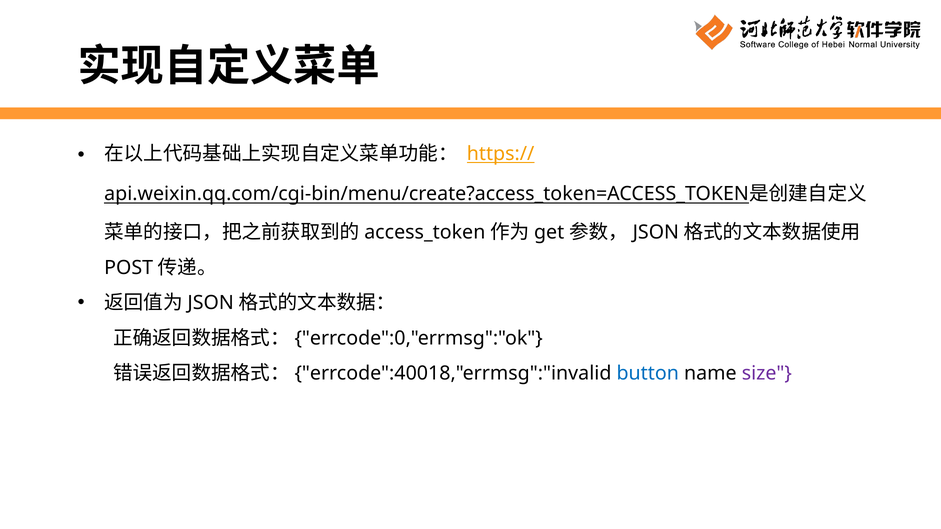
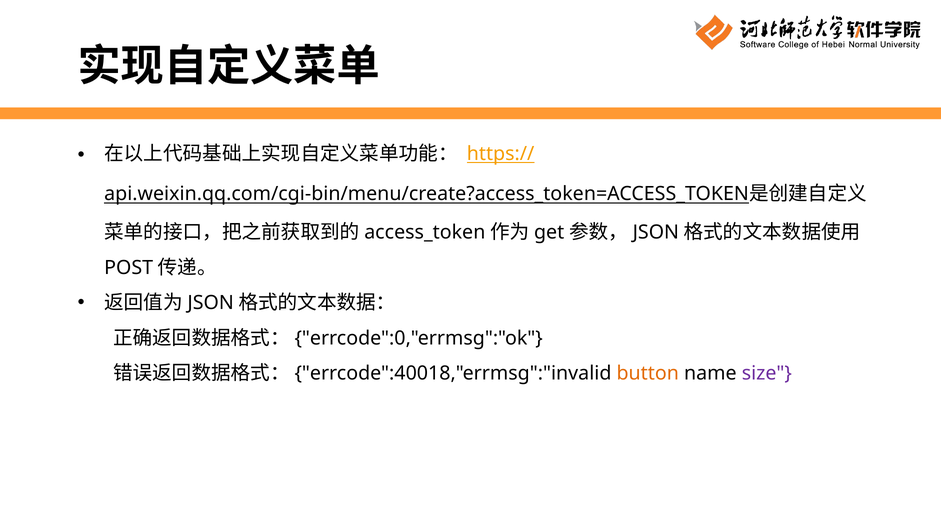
button colour: blue -> orange (648, 374)
